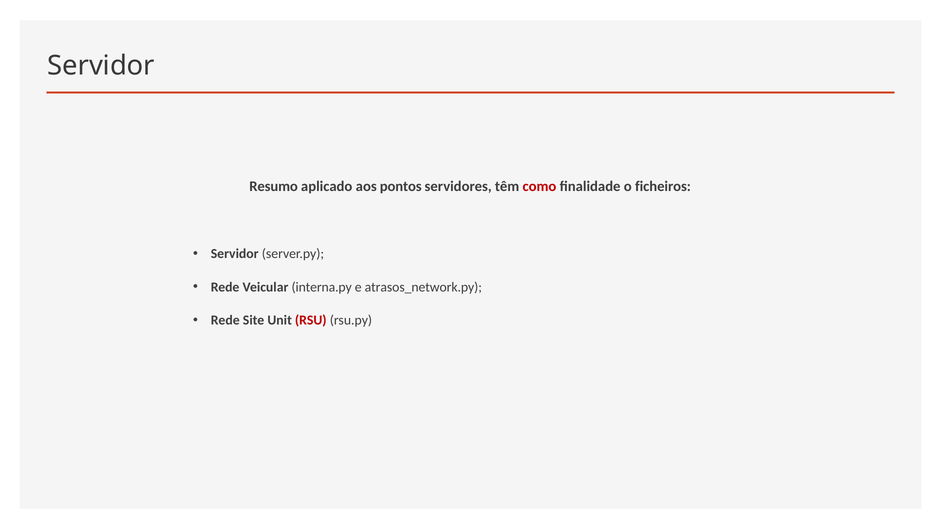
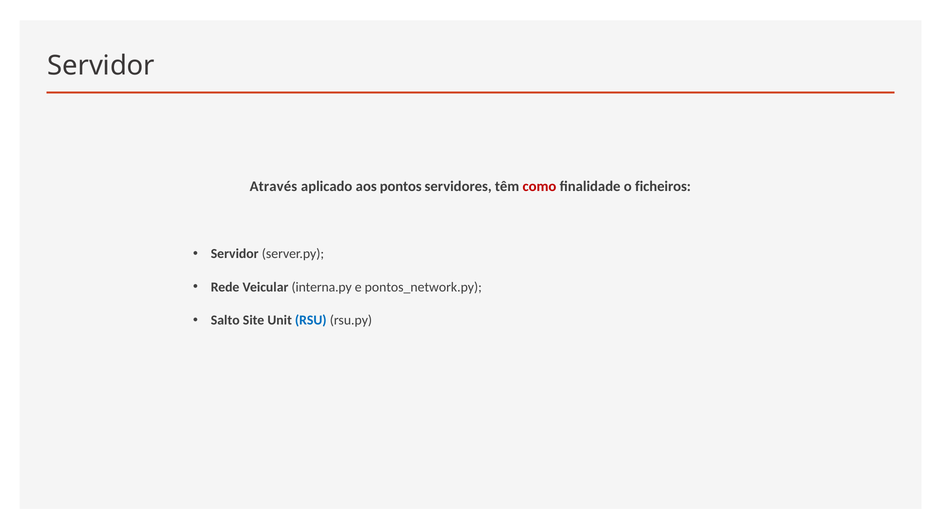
Resumo: Resumo -> Através (273, 187)
atrasos_network.py: atrasos_network.py -> pontos_network.py (423, 287)
Rede: Rede -> Salto (225, 321)
RSU colour: red -> blue (311, 321)
